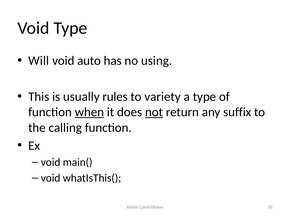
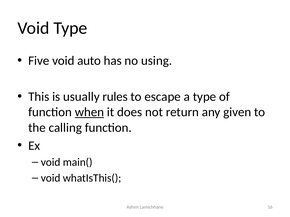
Will: Will -> Five (39, 61)
variety: variety -> escape (163, 97)
not underline: present -> none (154, 112)
suffix: suffix -> given (237, 112)
